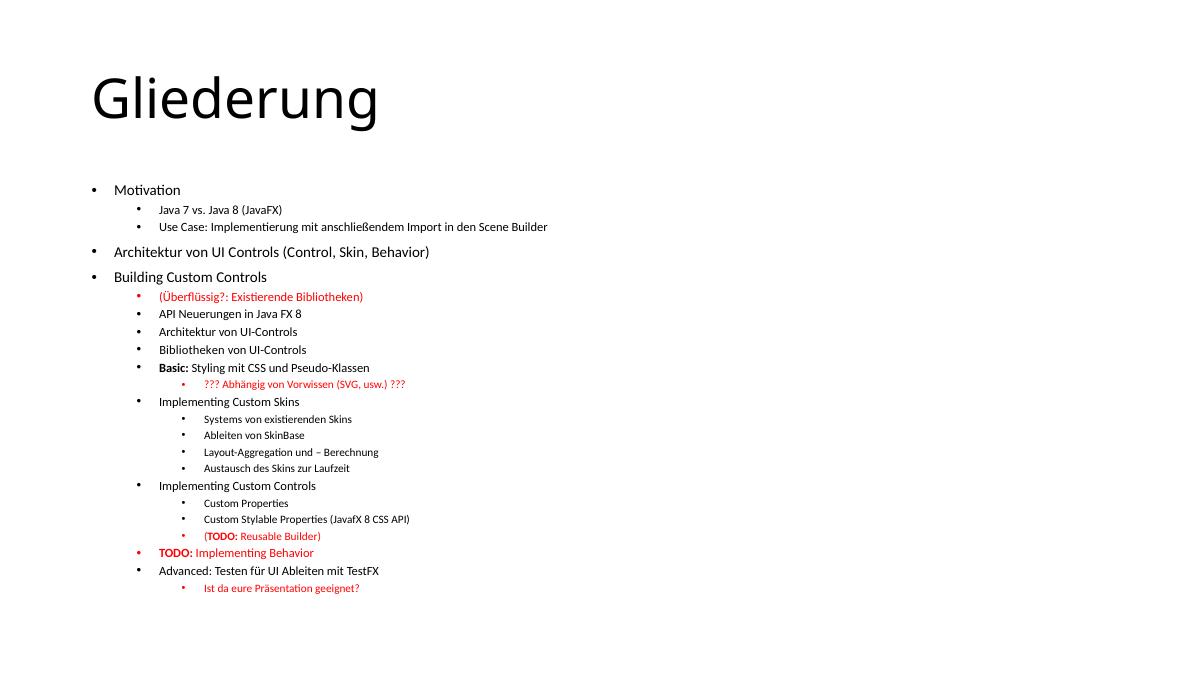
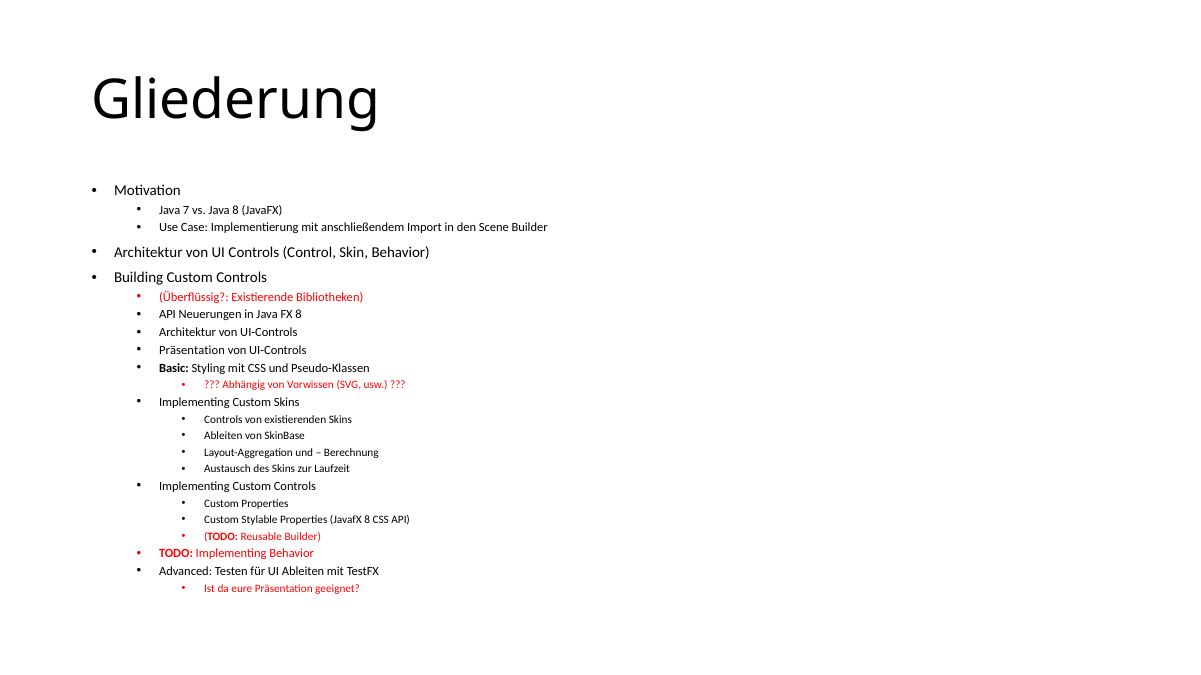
Bibliotheken: Bibliotheken -> Präsentation (192, 351)
Systems: Systems -> Controls (223, 420)
